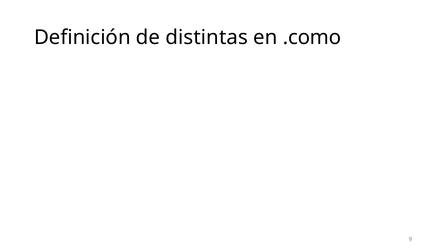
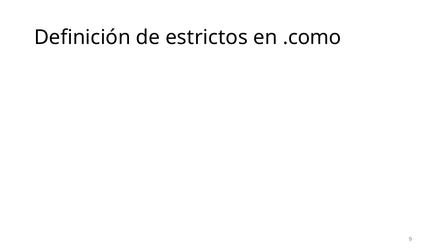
distintas: distintas -> estrictos (207, 37)
